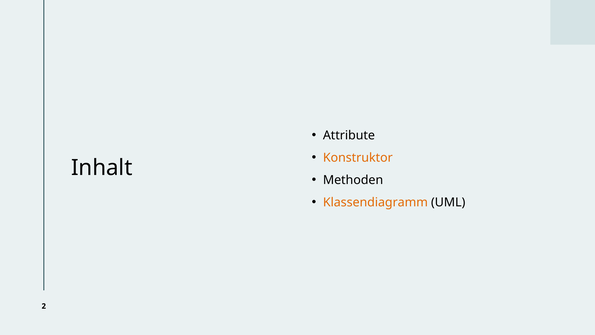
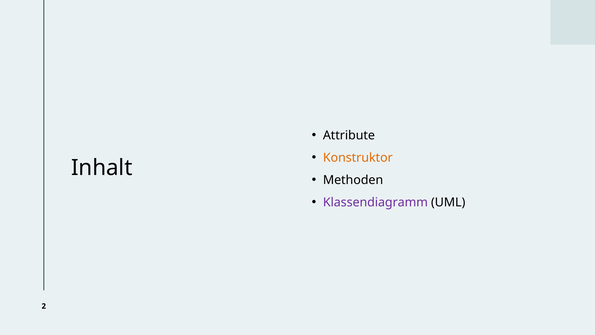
Klassendiagramm colour: orange -> purple (375, 202)
